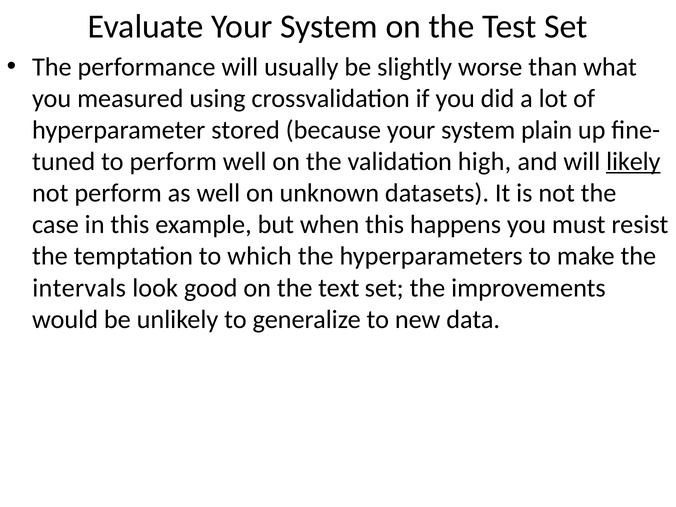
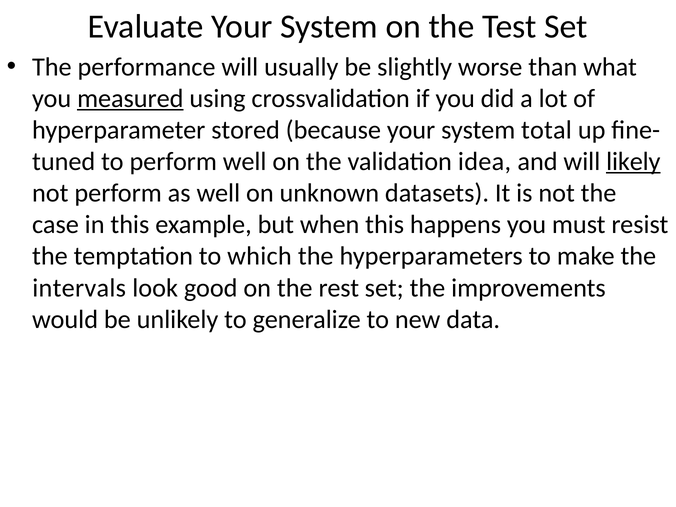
measured underline: none -> present (130, 98)
plain: plain -> total (546, 130)
high: high -> idea (485, 162)
text: text -> rest (339, 288)
